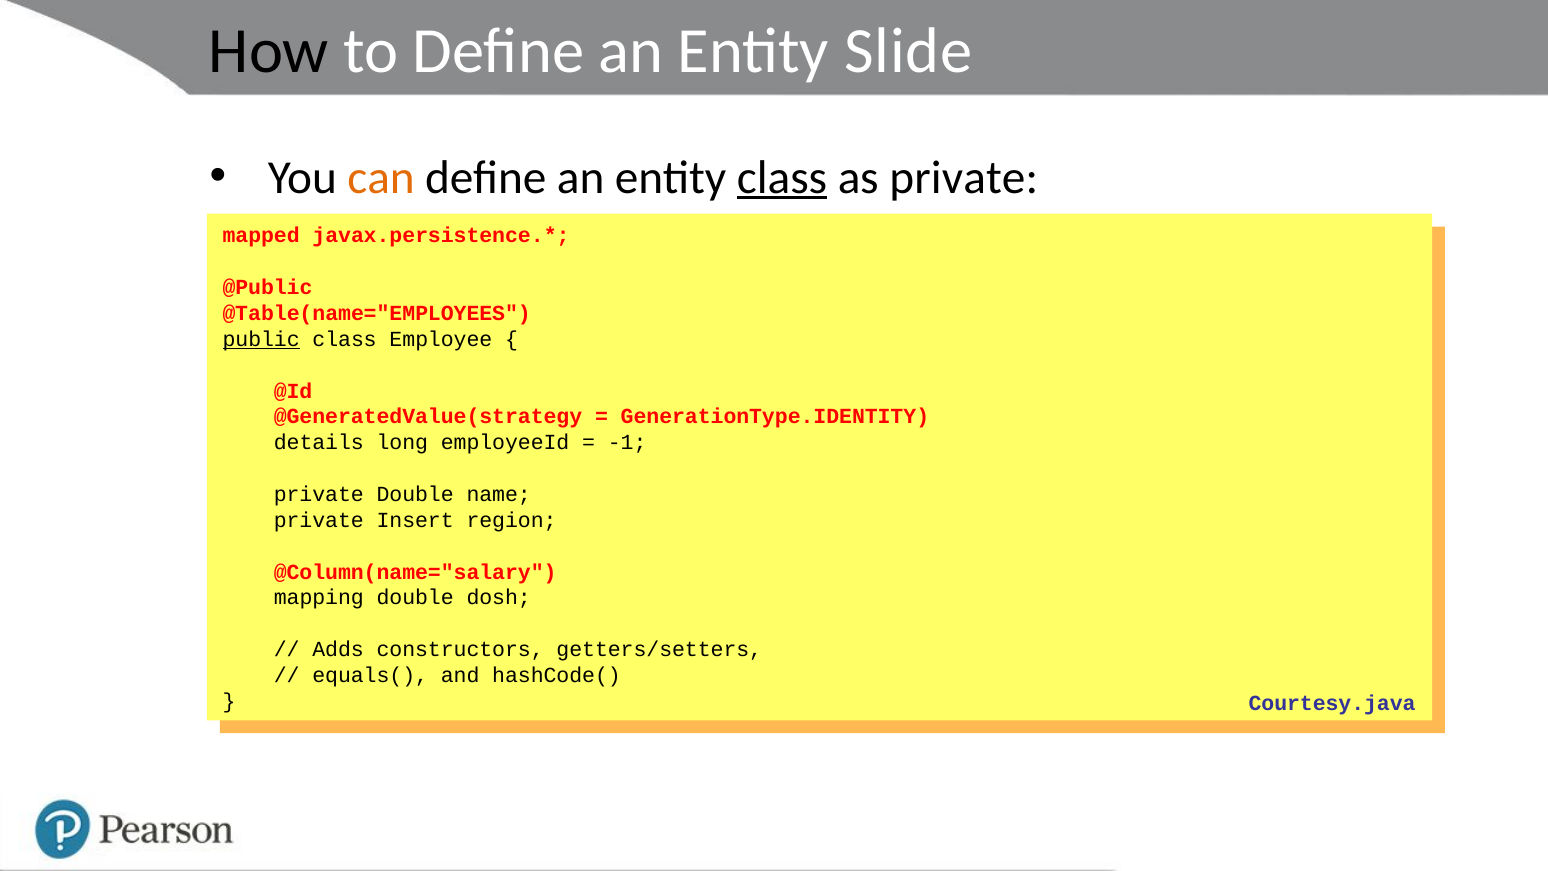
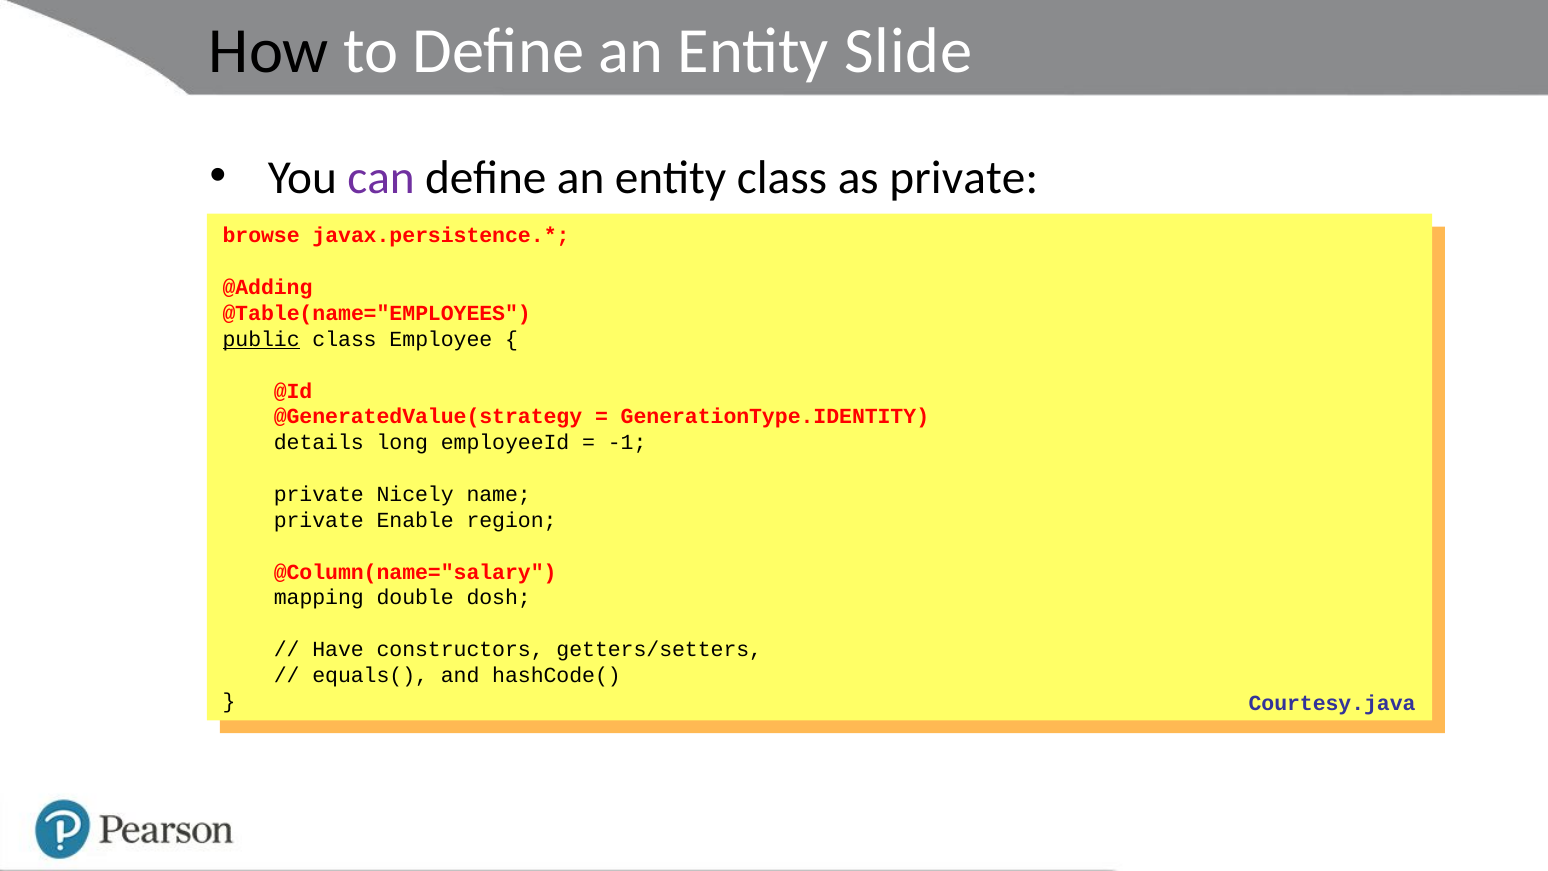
can colour: orange -> purple (381, 177)
class underline: present -> none (782, 177)
mapped: mapped -> browse (261, 236)
@Public: @Public -> @Adding (268, 288)
Double: Double -> Nicely (415, 494)
Insert: Insert -> Enable (415, 520)
Adds: Adds -> Have (338, 649)
